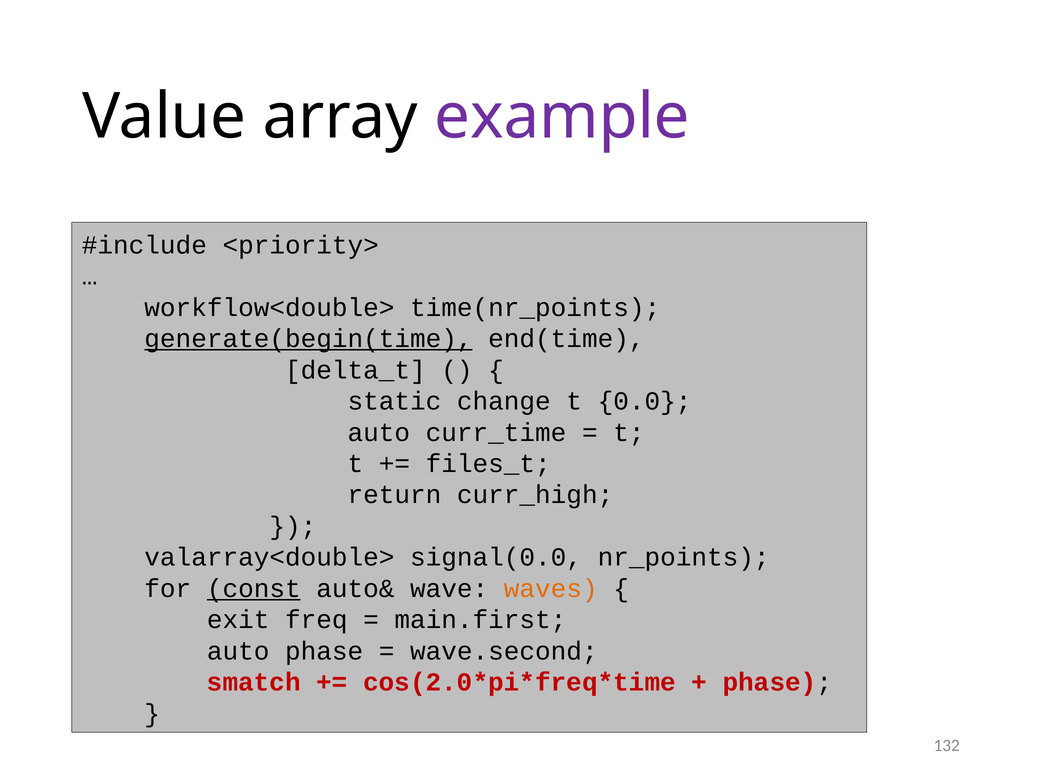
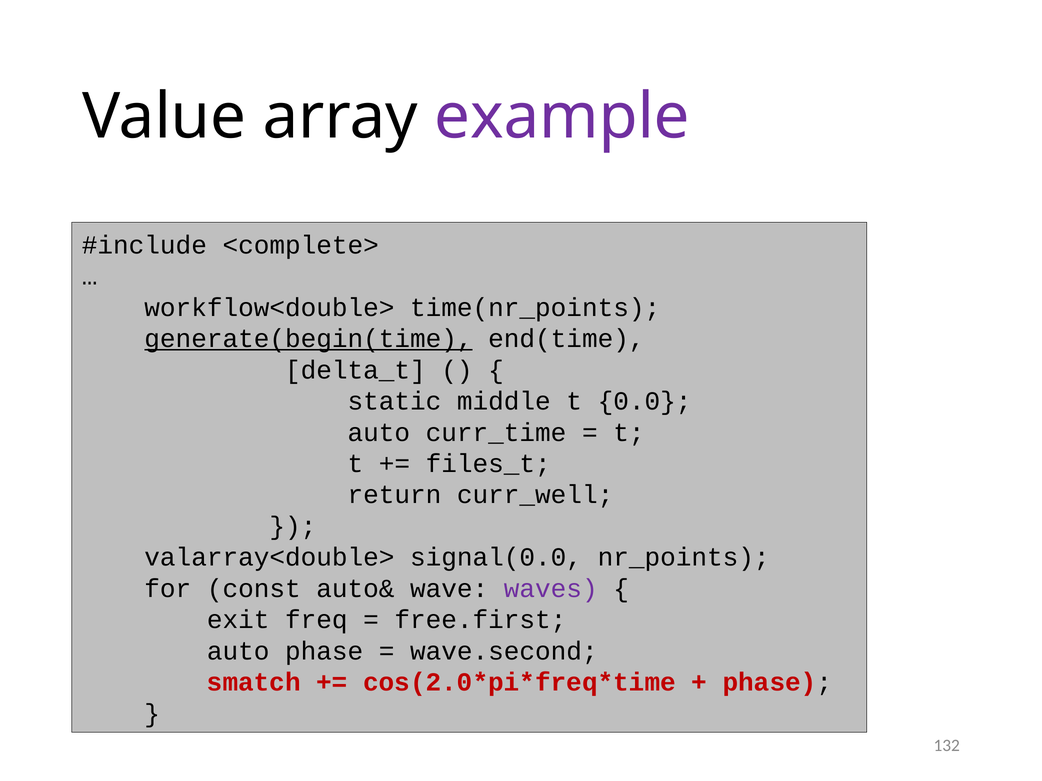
<priority>: <priority> -> <complete> (301, 245)
change: change -> middle (504, 401)
curr_high: curr_high -> curr_well (535, 495)
const underline: present -> none (254, 589)
waves colour: orange -> purple (551, 589)
main.first: main.first -> free.first (480, 620)
